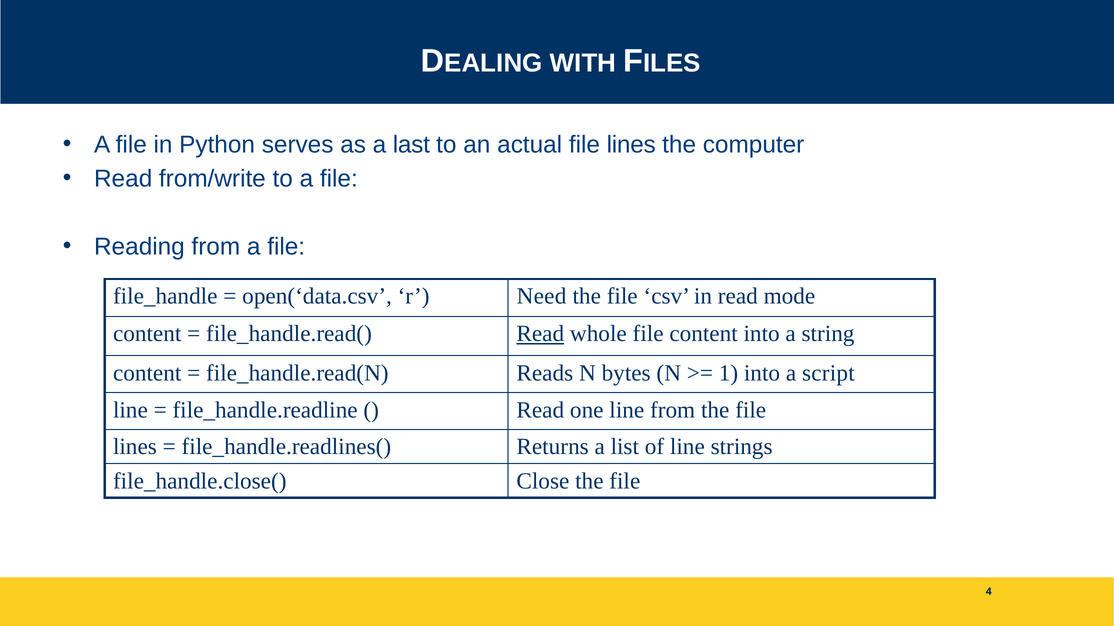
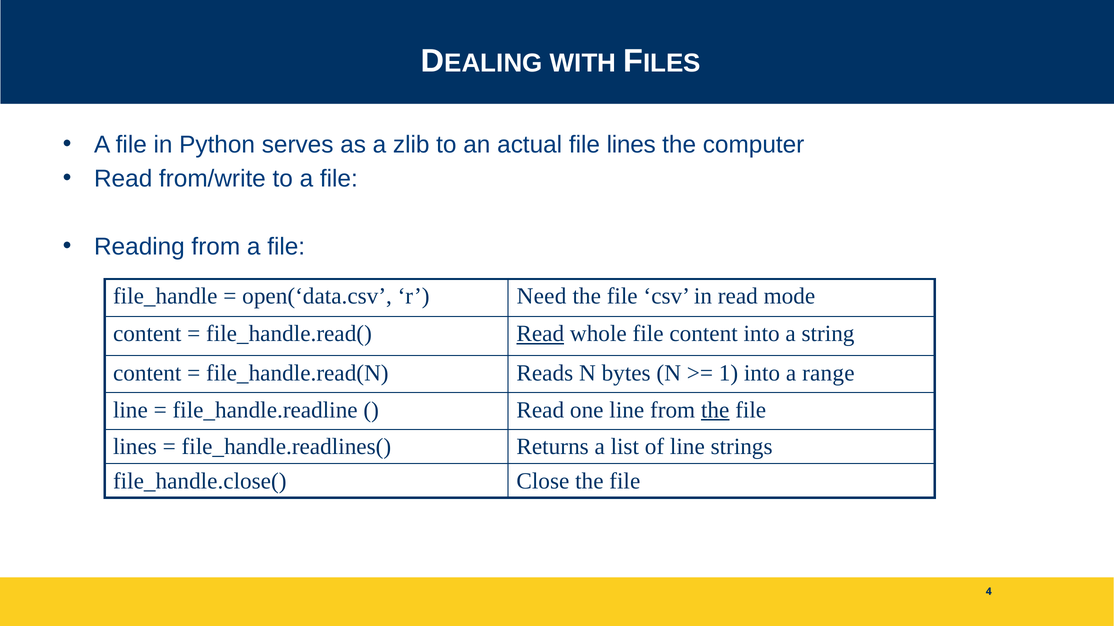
last: last -> zlib (411, 145)
script: script -> range (828, 373)
the underline: none -> present (715, 410)
